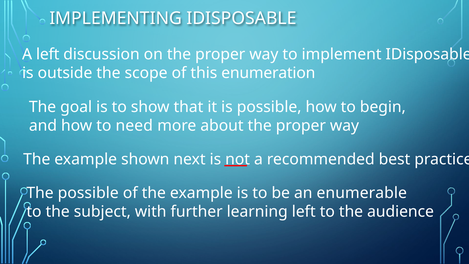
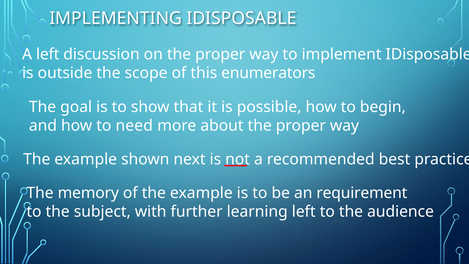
enumeration: enumeration -> enumerators (268, 73)
The possible: possible -> memory (88, 193)
enumerable: enumerable -> requirement (362, 193)
